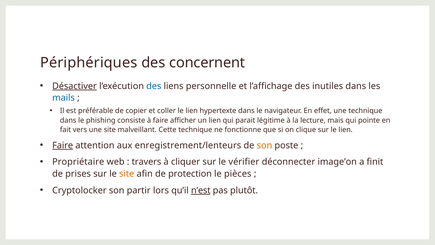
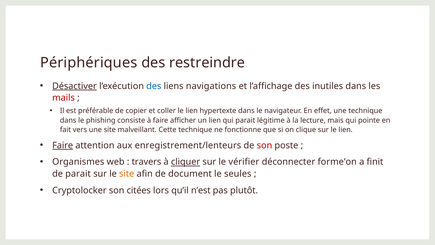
concernent: concernent -> restreindre (207, 62)
personnelle: personnelle -> navigations (211, 86)
mails colour: blue -> red (64, 98)
son colour: orange -> red (264, 145)
Propriétaire: Propriétaire -> Organismes (78, 162)
cliquer underline: none -> present (186, 162)
image’on: image’on -> forme’on (337, 162)
de prises: prises -> parait (78, 174)
protection: protection -> document (190, 174)
pièces: pièces -> seules (238, 174)
partir: partir -> citées (139, 190)
n’est underline: present -> none (201, 190)
